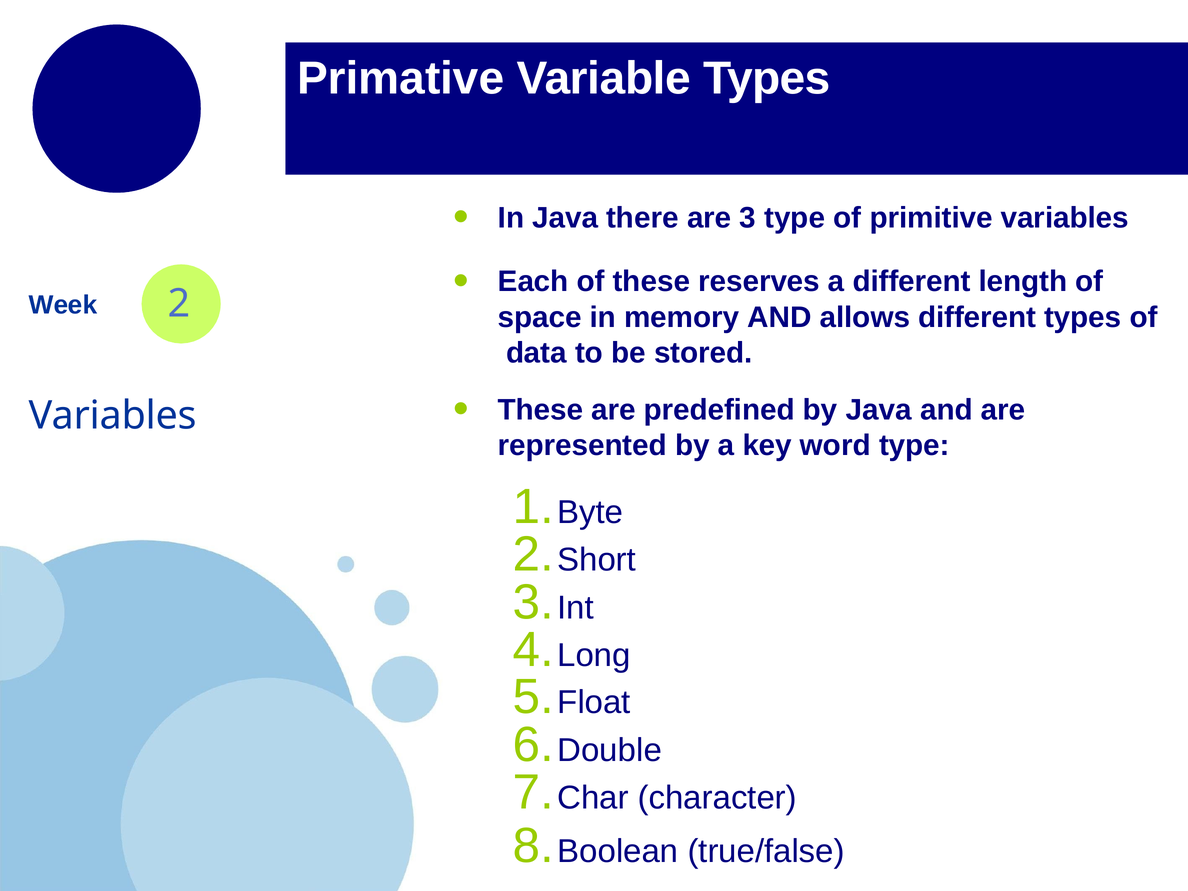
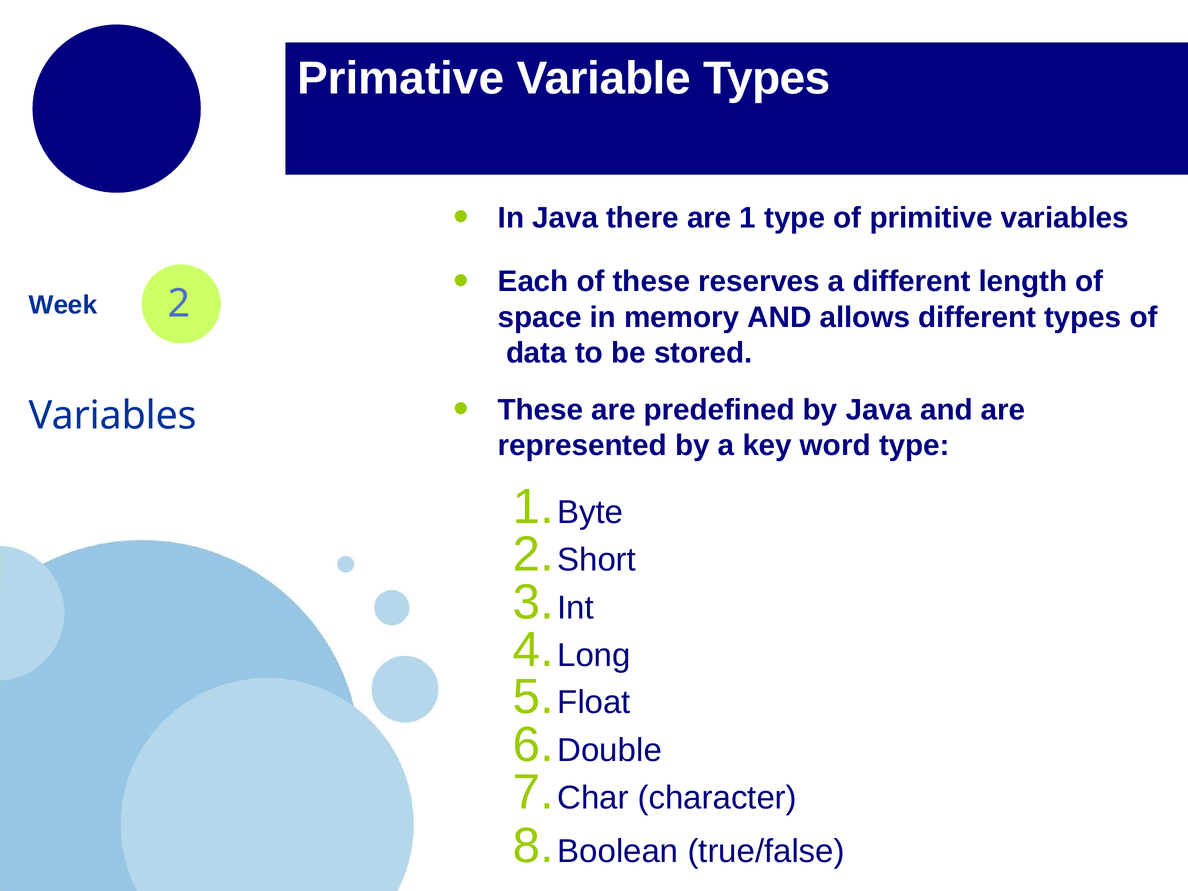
are 3: 3 -> 1 (748, 218)
